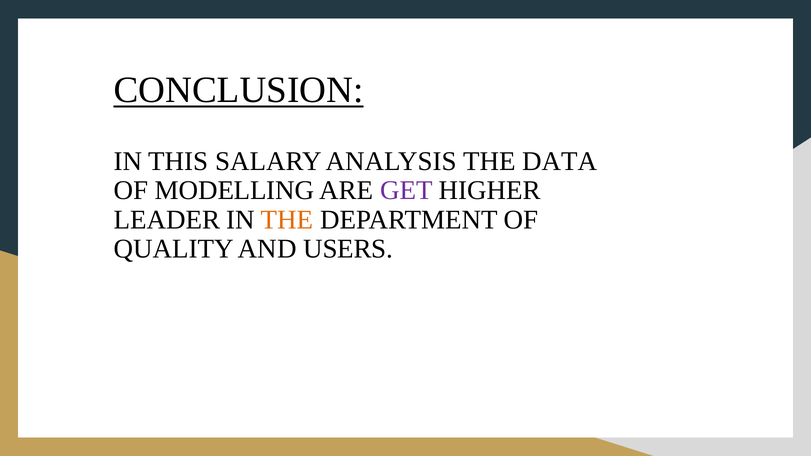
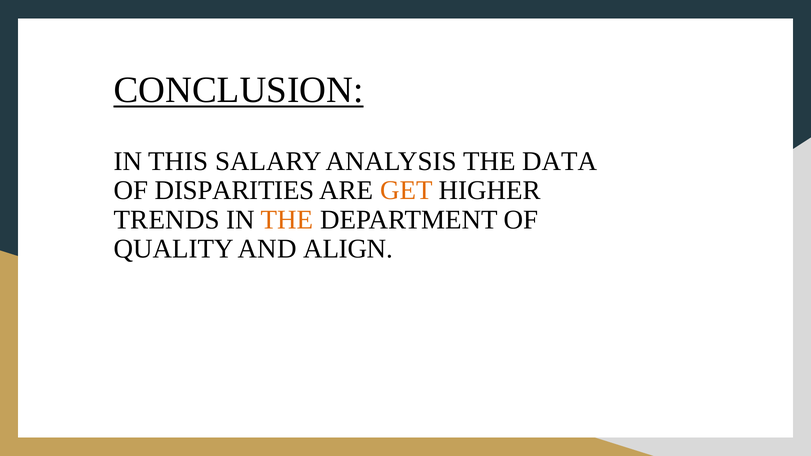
MODELLING: MODELLING -> DISPARITIES (235, 191)
GET colour: purple -> orange (406, 191)
LEADER: LEADER -> TRENDS (167, 220)
USERS: USERS -> ALIGN (348, 249)
